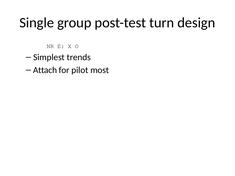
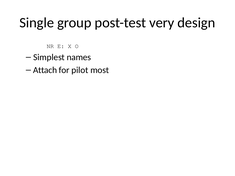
turn: turn -> very (162, 23)
trends: trends -> names (79, 57)
